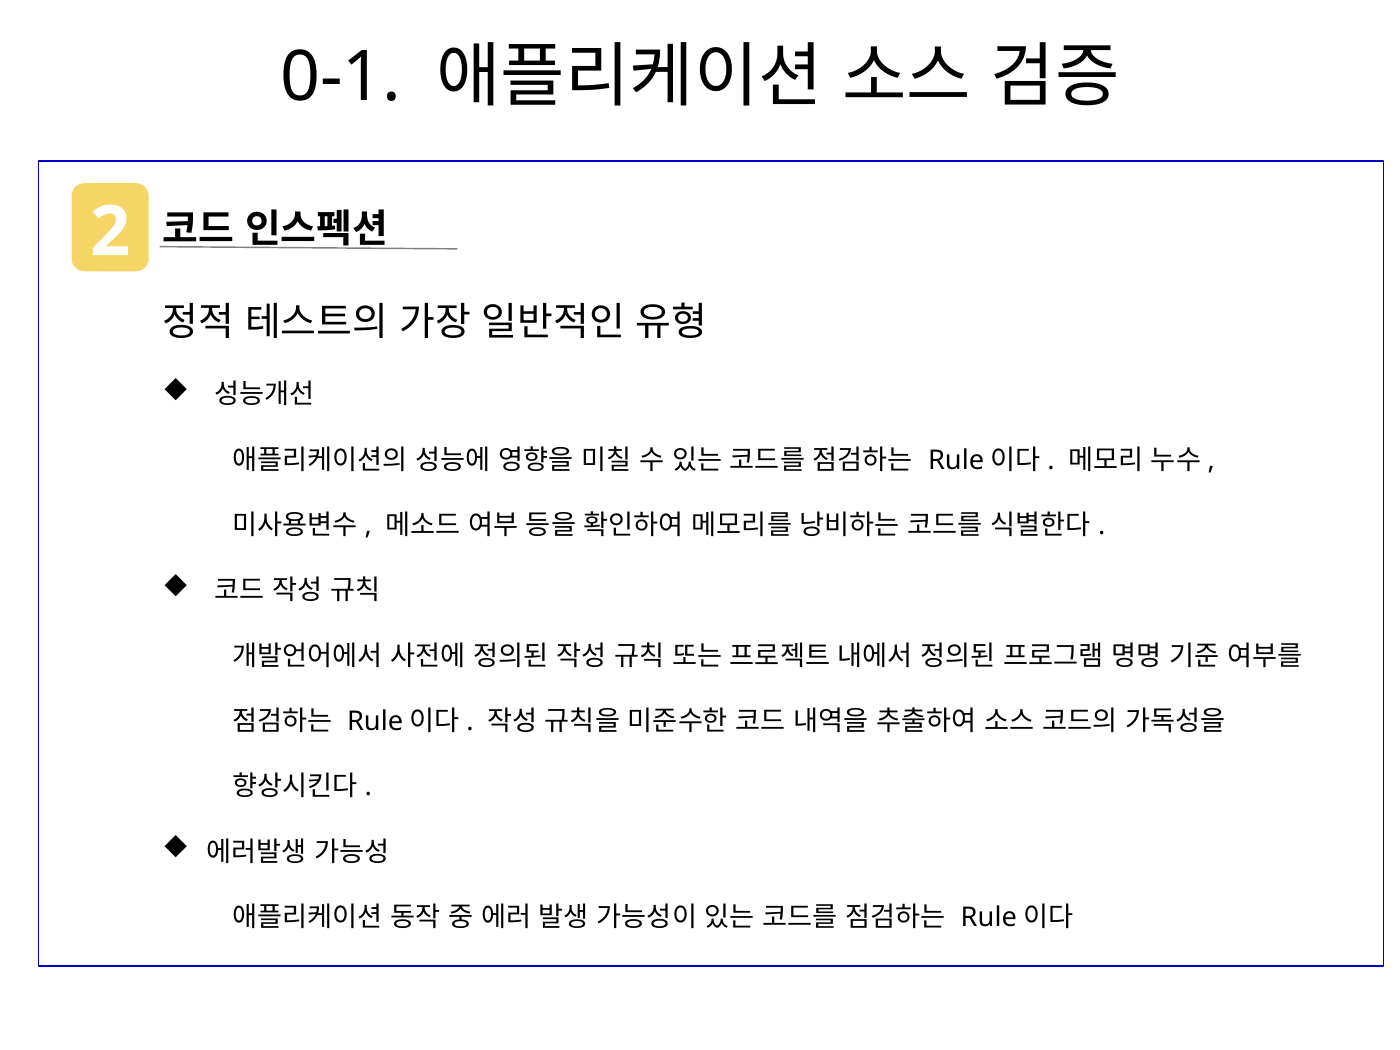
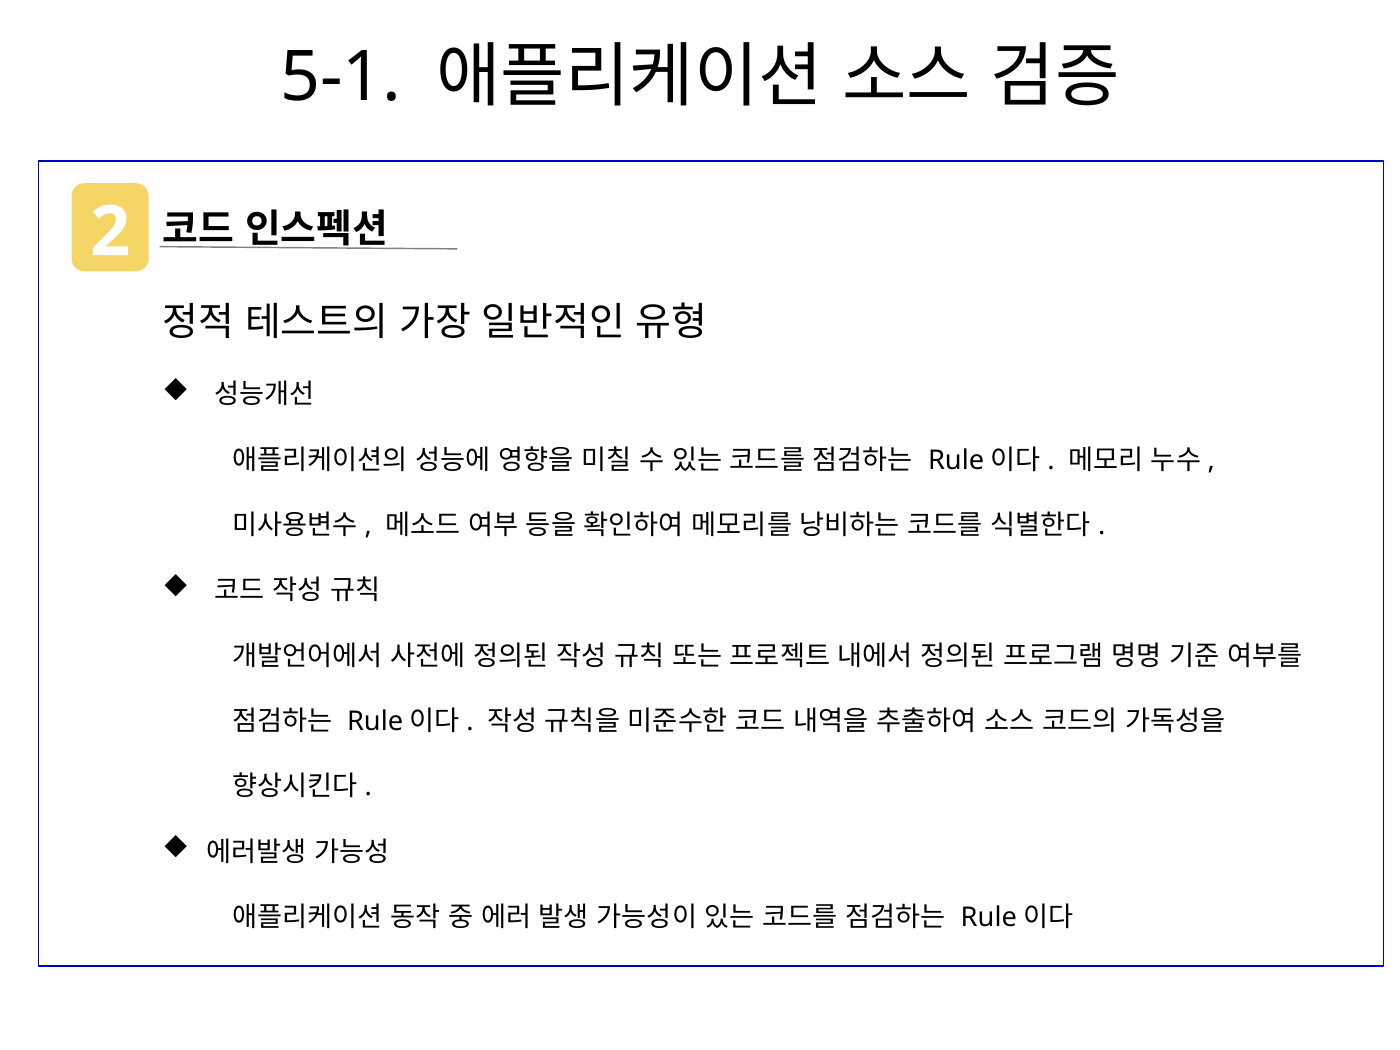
0-1: 0-1 -> 5-1 (341, 78)
